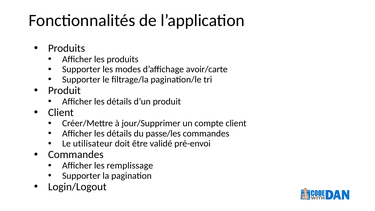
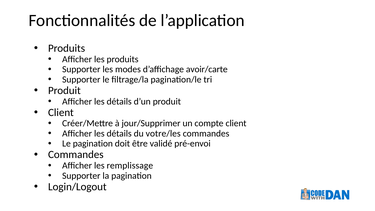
passe/les: passe/les -> votre/les (163, 133)
Le utilisateur: utilisateur -> pagination (93, 144)
